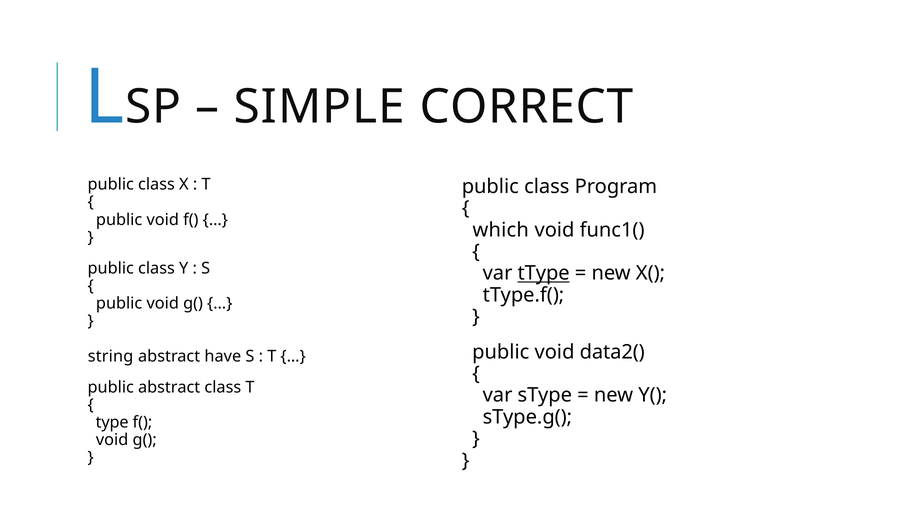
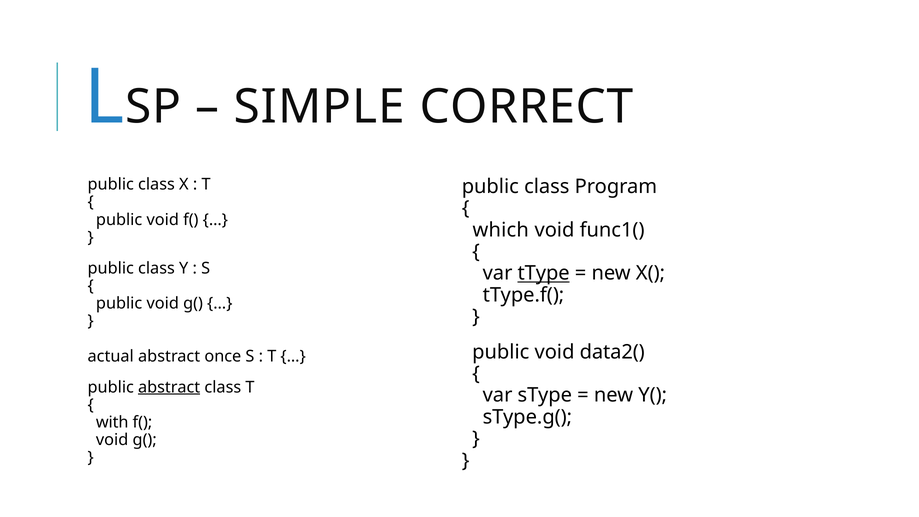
string: string -> actual (111, 356)
have: have -> once (223, 356)
abstract underline: none -> present (169, 387)
type: type -> with (112, 422)
